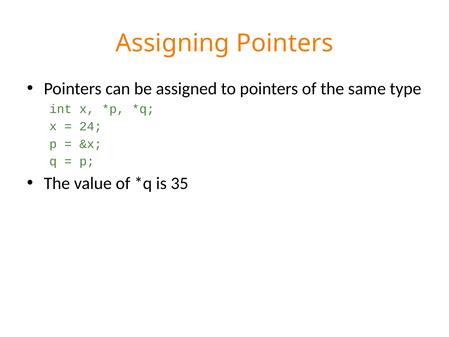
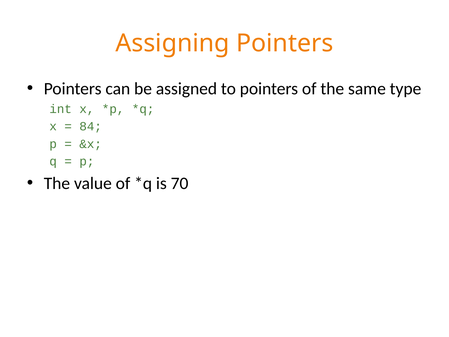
24: 24 -> 84 (91, 126)
35: 35 -> 70 (180, 183)
